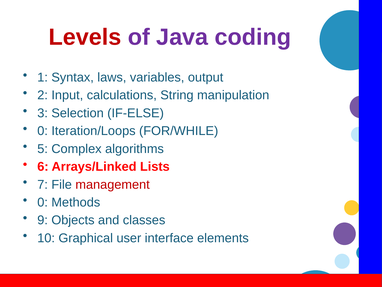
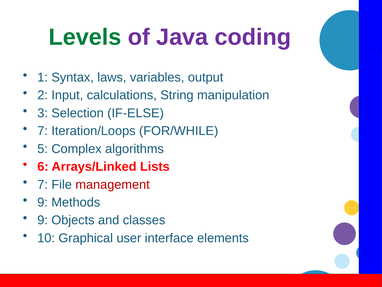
Levels colour: red -> green (85, 37)
0: 0 -> 7 (43, 131)
0: 0 -> 9 (43, 202)
